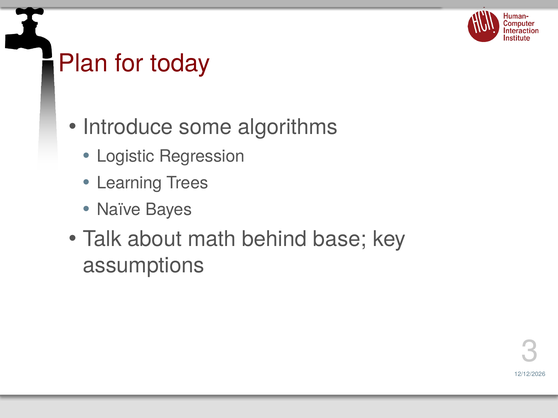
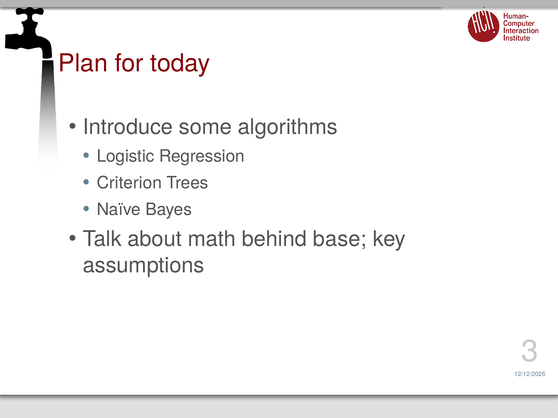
Learning: Learning -> Criterion (129, 183)
